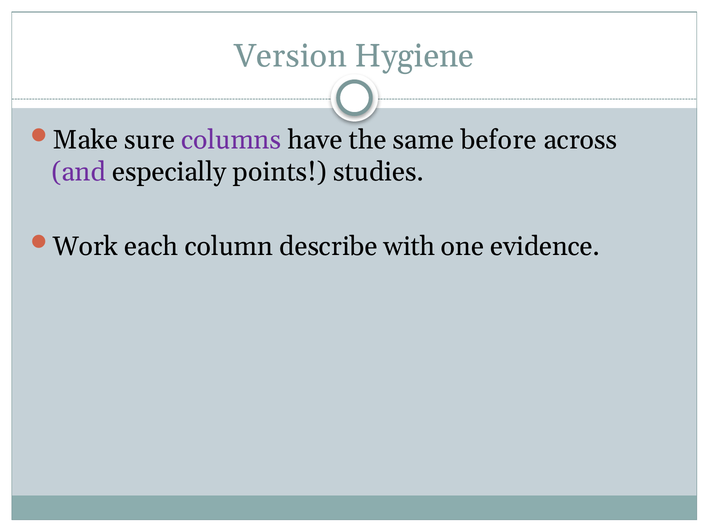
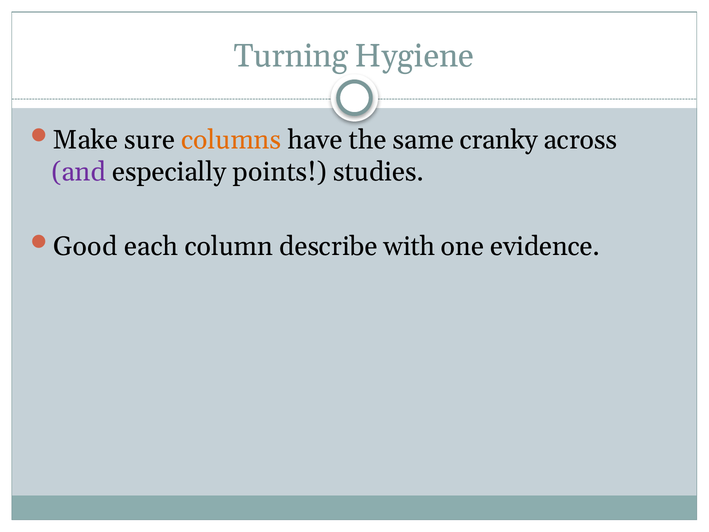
Version: Version -> Turning (291, 56)
columns colour: purple -> orange (231, 140)
before: before -> cranky (499, 140)
Work: Work -> Good (85, 246)
